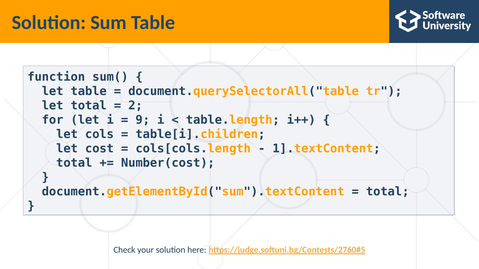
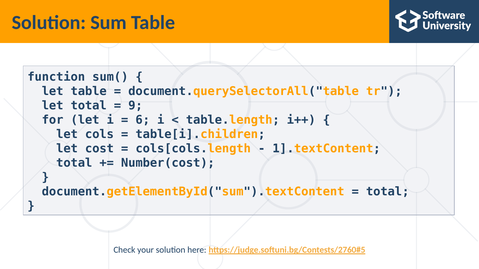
2: 2 -> 9 (135, 106)
9: 9 -> 6 (143, 120)
